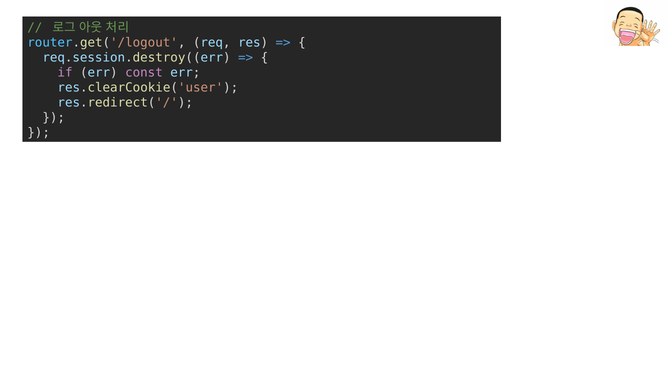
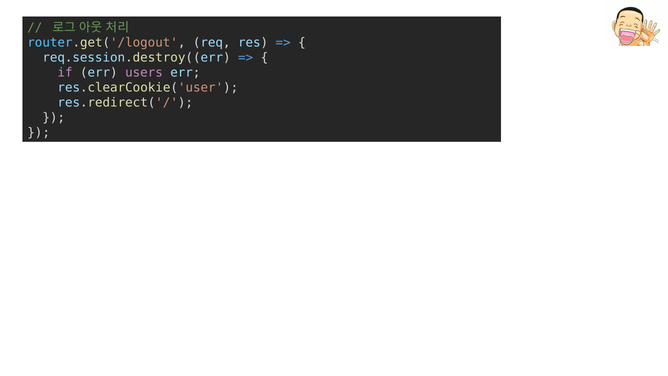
const: const -> users (144, 73)
